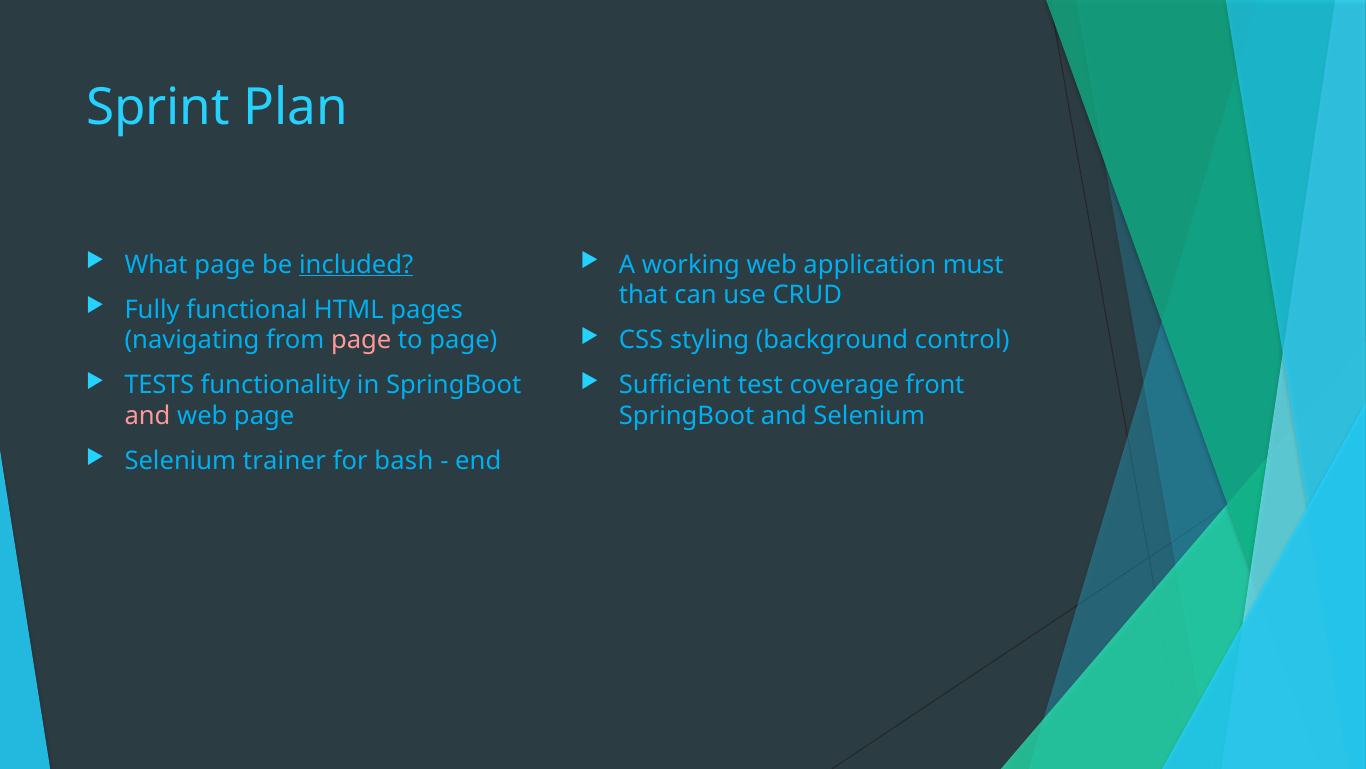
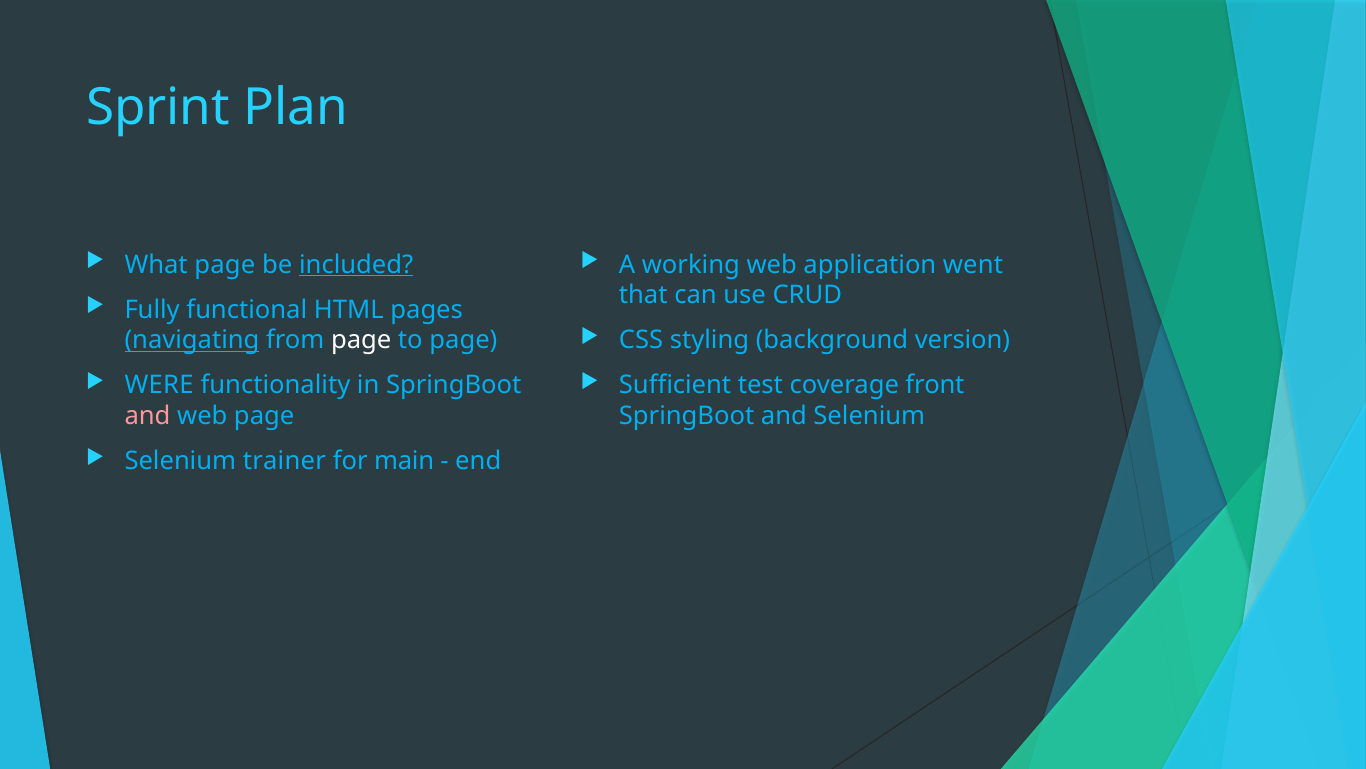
must: must -> went (973, 264)
control: control -> version (962, 340)
navigating underline: none -> present (192, 340)
page colour: pink -> white (361, 340)
TESTS: TESTS -> WERE (159, 385)
bash: bash -> main (404, 461)
